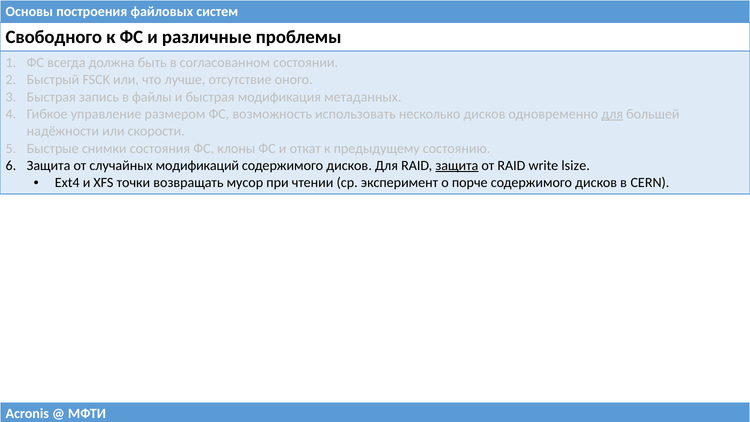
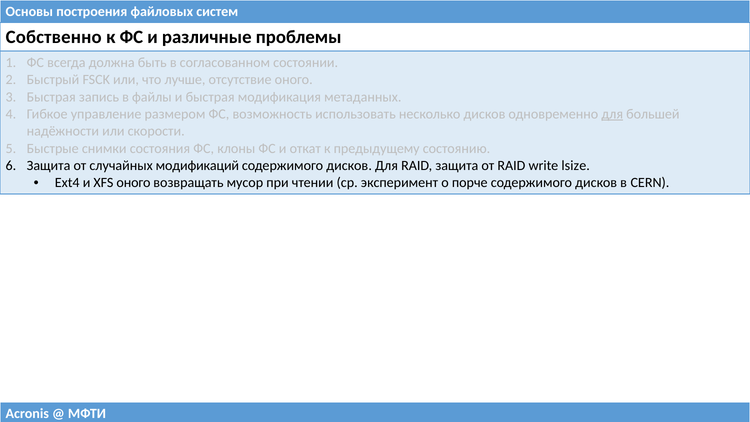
Свободного: Свободного -> Собственно (54, 37)
защита underline: present -> none (457, 166)
XFS точки: точки -> оного (134, 183)
